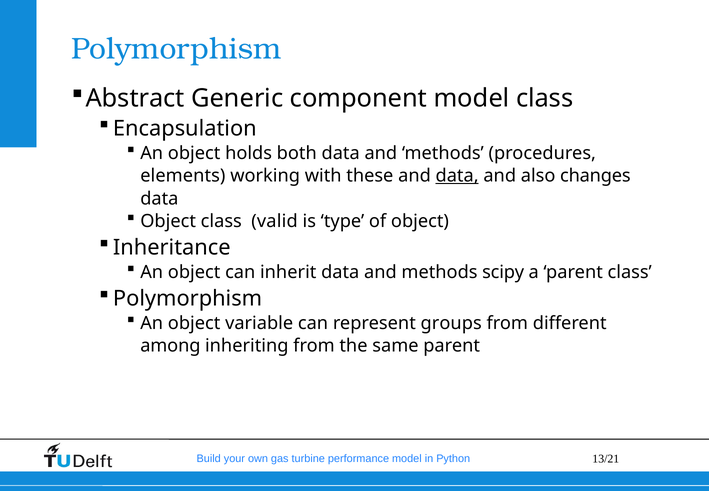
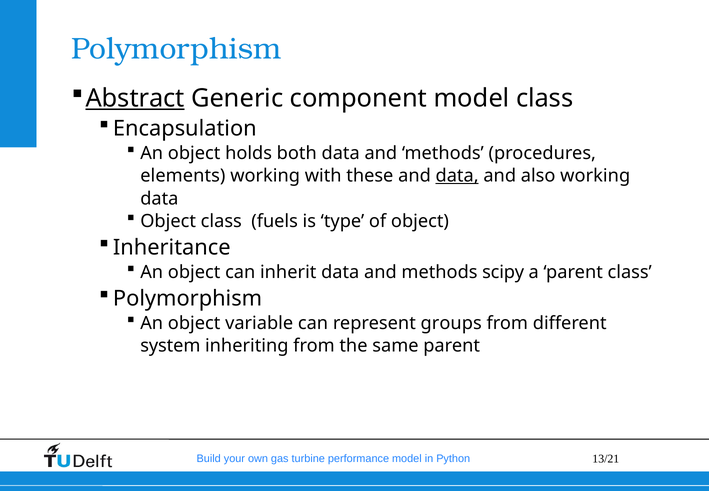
Abstract underline: none -> present (135, 98)
also changes: changes -> working (595, 176)
valid: valid -> fuels (275, 221)
among: among -> system (170, 346)
